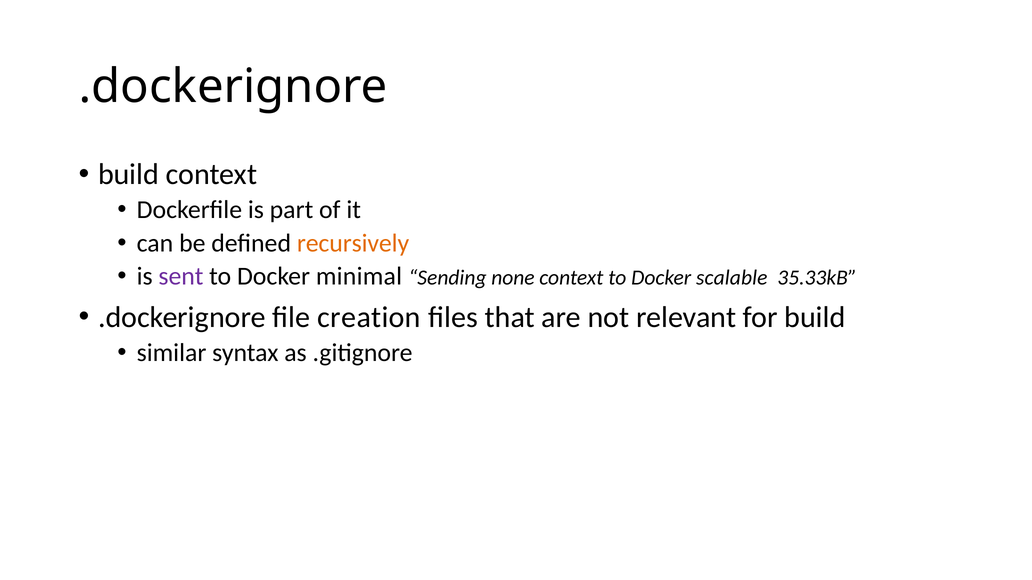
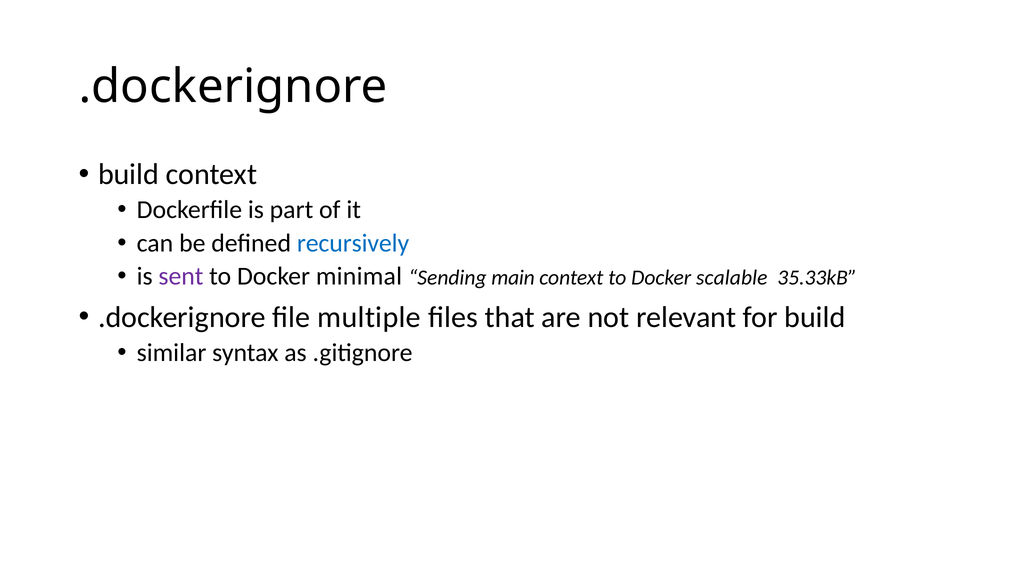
recursively colour: orange -> blue (353, 243)
none: none -> main (513, 278)
creation: creation -> multiple (369, 317)
